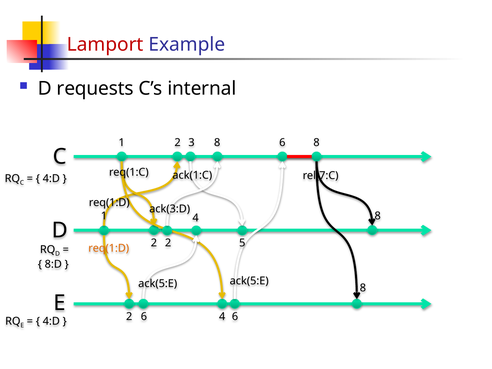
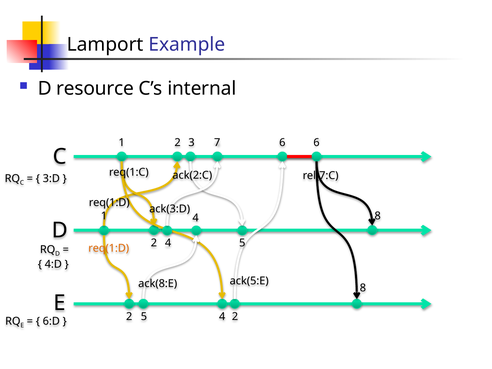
Lamport colour: red -> black (105, 45)
requests: requests -> resource (95, 88)
3 8: 8 -> 7 (217, 142)
6 8: 8 -> 6 (317, 142)
ack(1:C: ack(1:C -> ack(2:C (192, 175)
4:D: 4:D -> 3:D (51, 179)
2: 2 -> 4 (168, 243)
8:D: 8:D -> 4:D (53, 264)
ack(5:E: ack(5:E -> ack(8:E (158, 283)
6: 6 -> 5 (144, 317)
6: 6 -> 2 (235, 317)
4:D: 4:D -> 6:D (51, 321)
